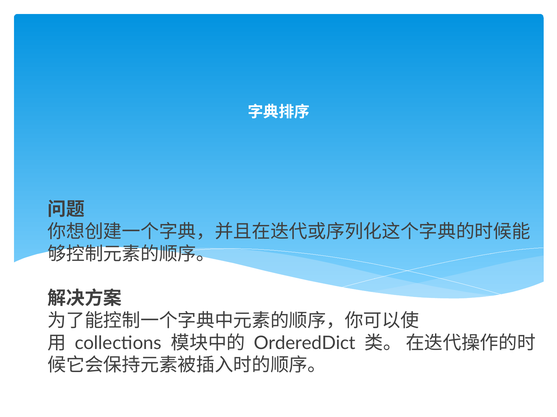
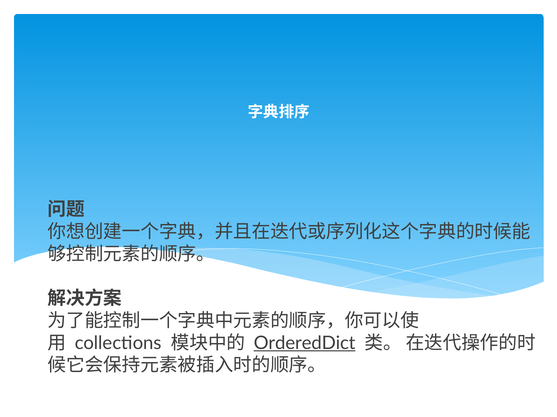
OrderedDict underline: none -> present (305, 344)
